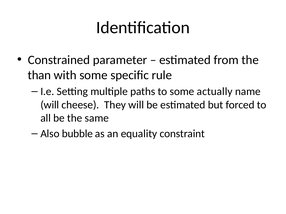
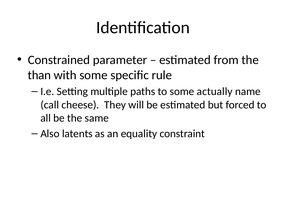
will: will -> call (50, 105)
bubble: bubble -> latents (77, 134)
